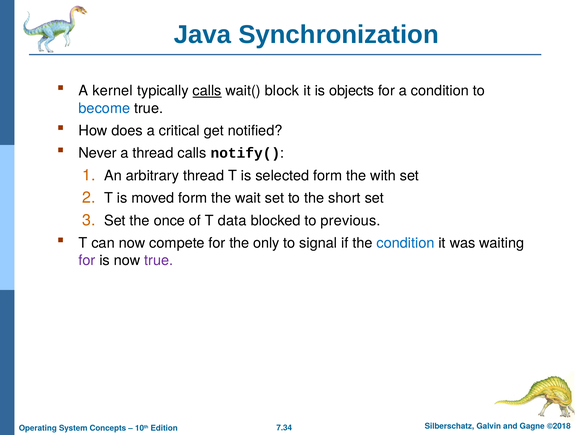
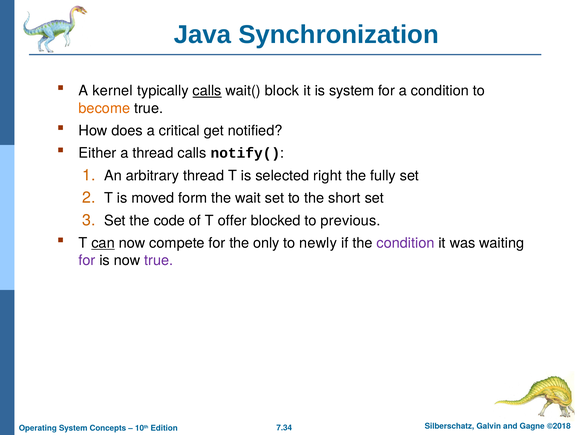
is objects: objects -> system (352, 91)
become colour: blue -> orange (104, 108)
Never: Never -> Either (98, 153)
selected form: form -> right (328, 176)
with: with -> fully (383, 176)
once: once -> code (169, 221)
data: data -> offer (232, 221)
can underline: none -> present (103, 243)
signal: signal -> newly (318, 243)
condition colour: blue -> purple (405, 243)
